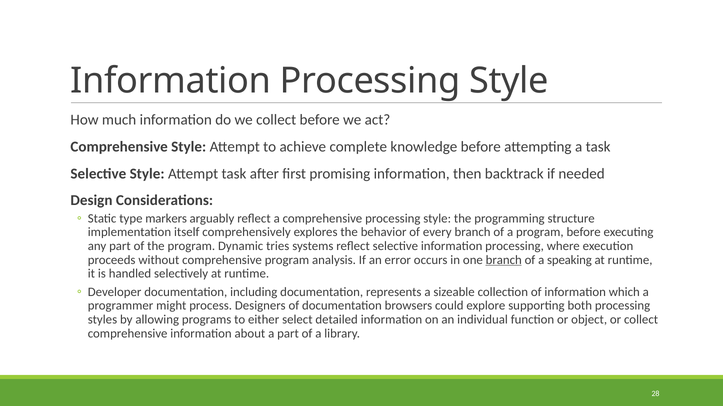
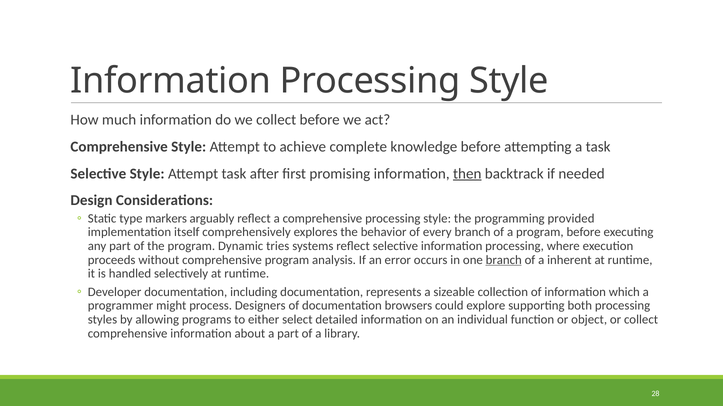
then underline: none -> present (467, 174)
structure: structure -> provided (571, 219)
speaking: speaking -> inherent (569, 260)
